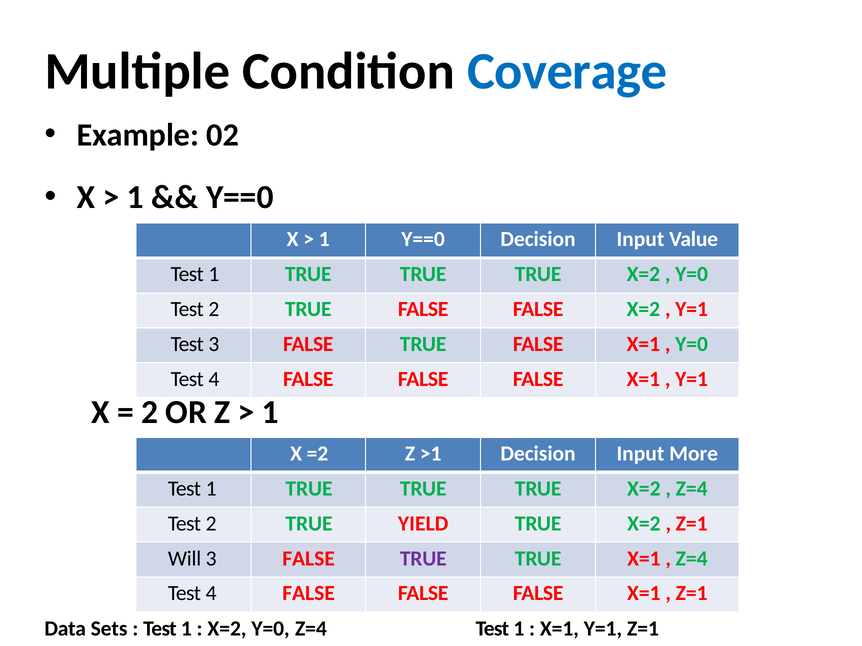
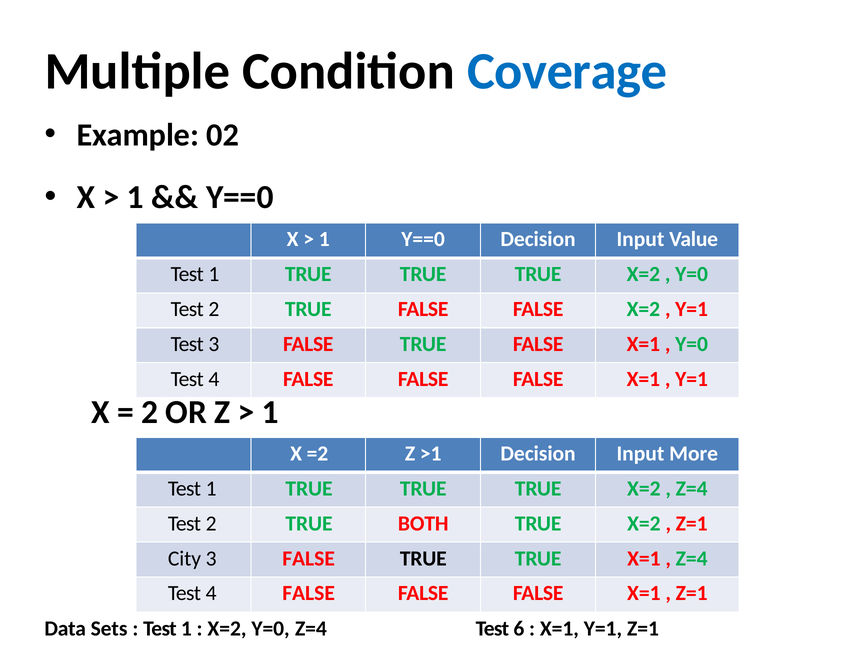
YIELD: YIELD -> BOTH (423, 524)
Will: Will -> City (185, 559)
TRUE colour: purple -> black (423, 559)
Z=4 Test 1: 1 -> 6 (519, 629)
